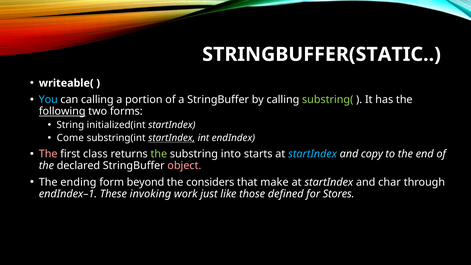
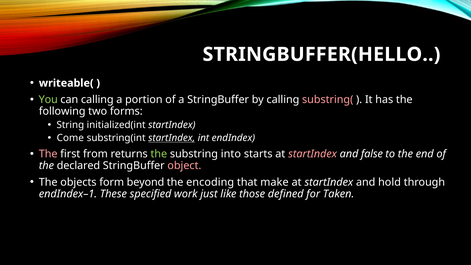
STRINGBUFFER(STATIC: STRINGBUFFER(STATIC -> STRINGBUFFER(HELLO (321, 54)
You colour: light blue -> light green (48, 100)
substring( colour: light green -> pink (328, 100)
following underline: present -> none (62, 111)
class: class -> from (95, 154)
startIndex colour: light blue -> pink (313, 154)
copy: copy -> false (372, 154)
ending: ending -> objects (78, 182)
considers: considers -> encoding (210, 182)
char: char -> hold (390, 182)
invoking: invoking -> specified (151, 194)
Stores: Stores -> Taken (339, 194)
